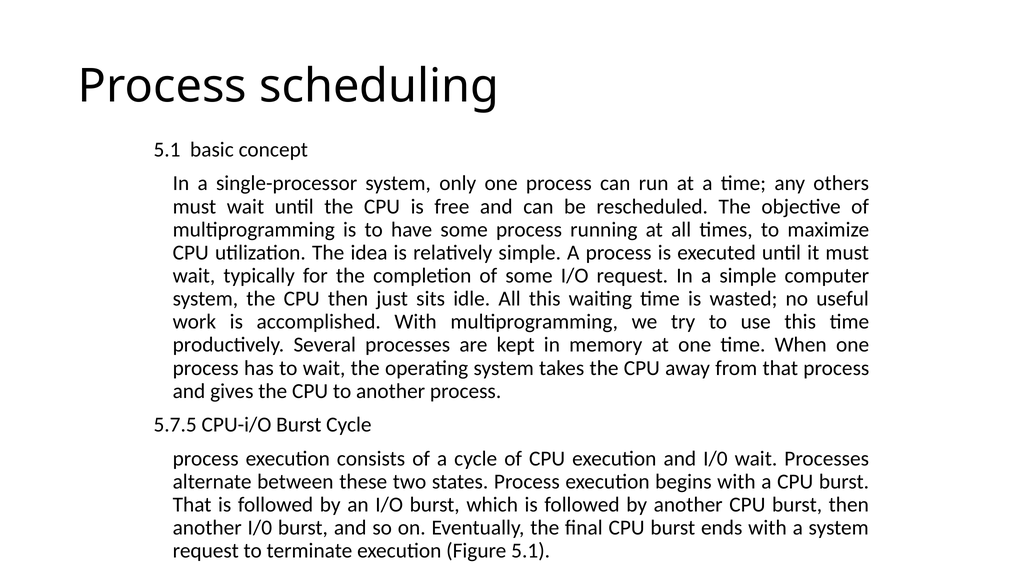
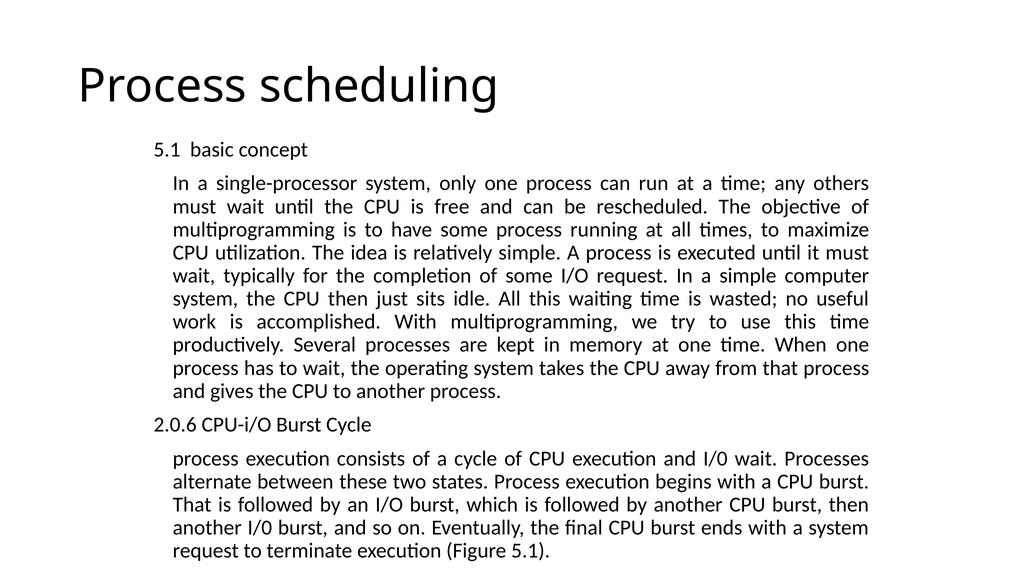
5.7.5: 5.7.5 -> 2.0.6 (175, 424)
